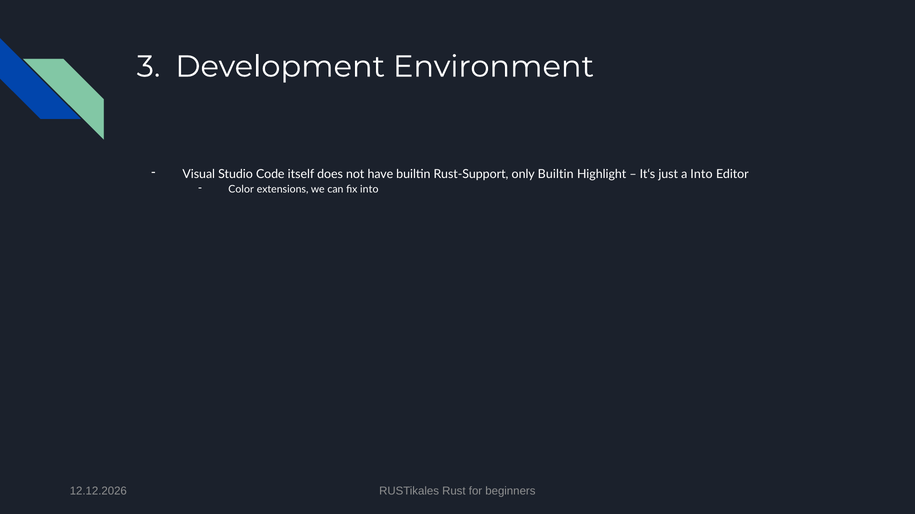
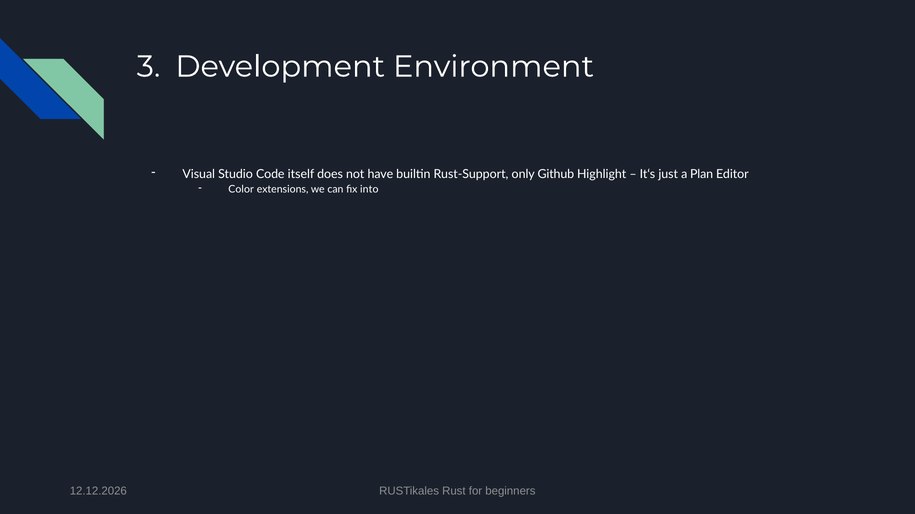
only Builtin: Builtin -> Github (556, 174)
a Into: Into -> Plan (702, 174)
